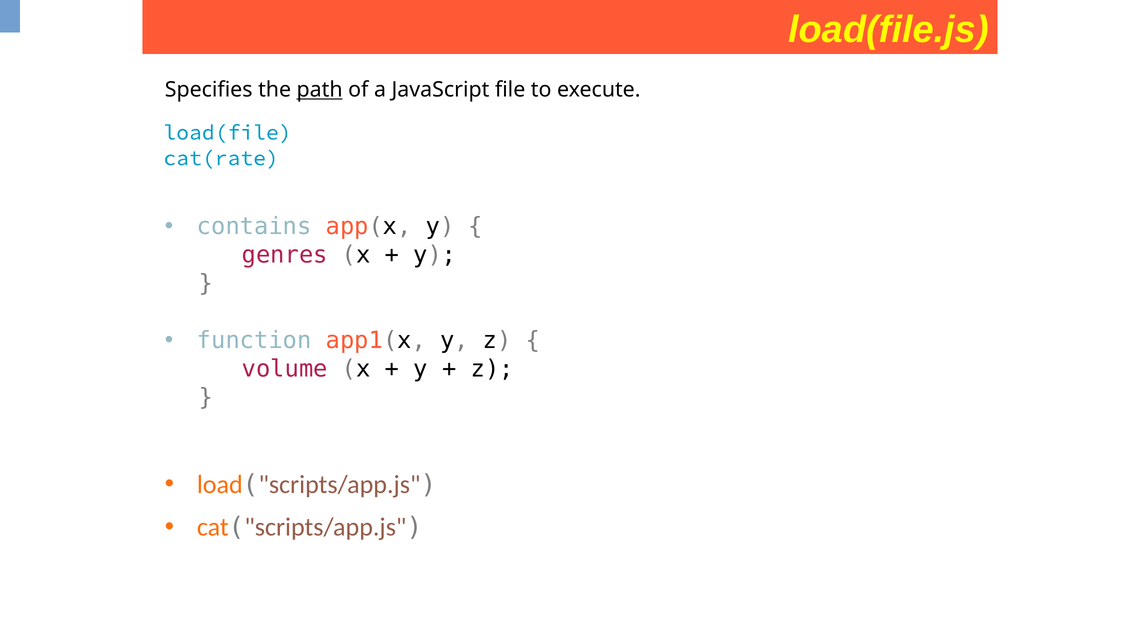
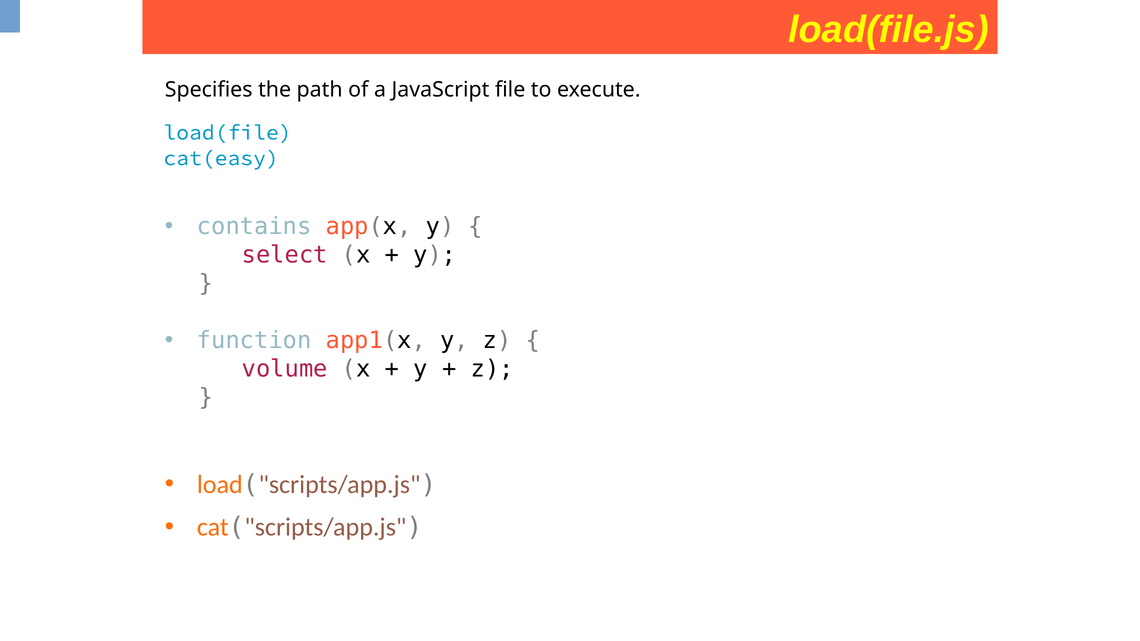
path underline: present -> none (320, 90)
cat(rate: cat(rate -> cat(easy (221, 158)
genres: genres -> select (285, 255)
